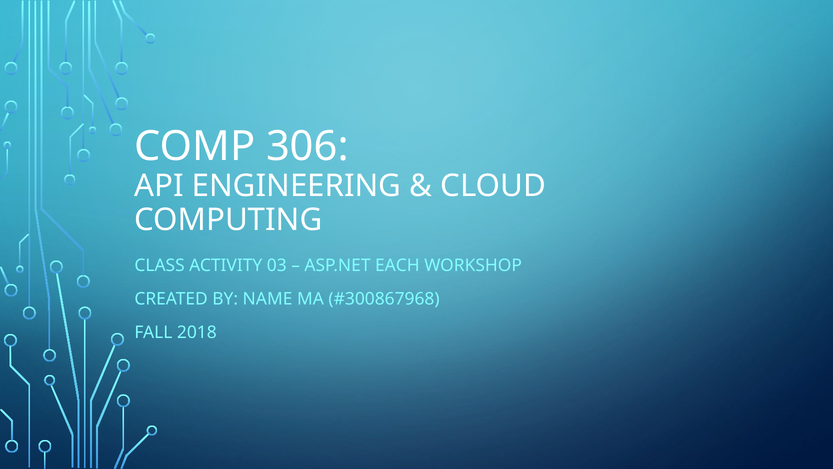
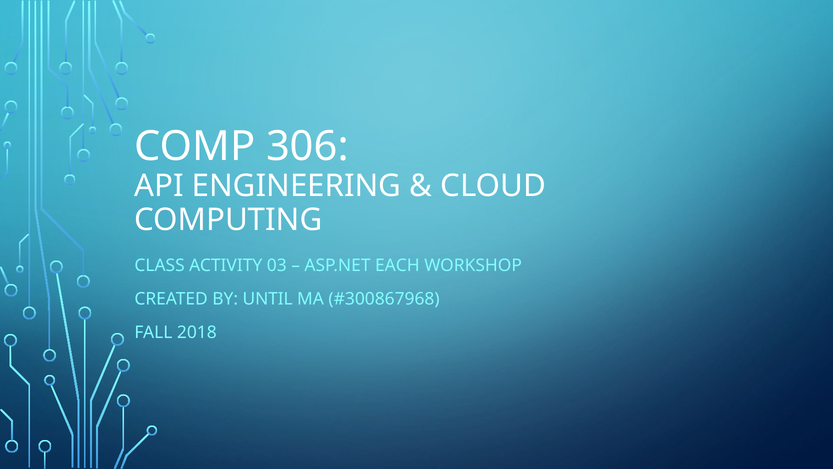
NAME: NAME -> UNTIL (268, 299)
